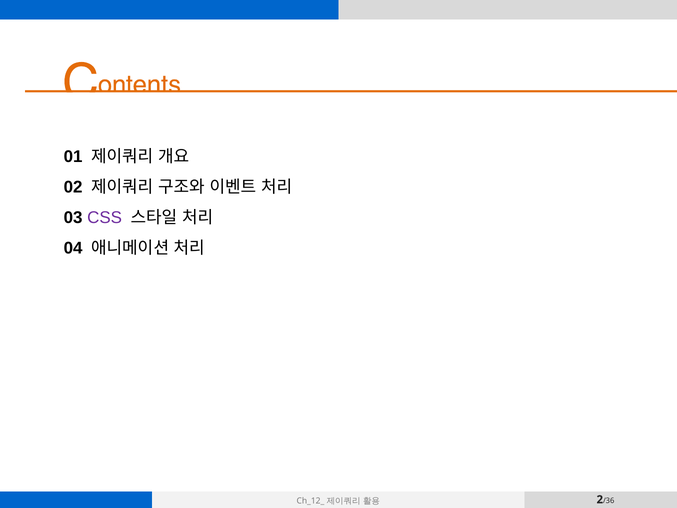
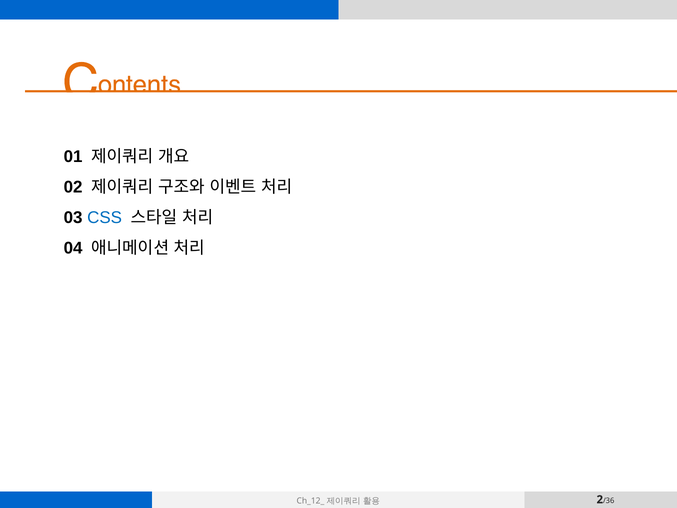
CSS colour: purple -> blue (105, 217)
